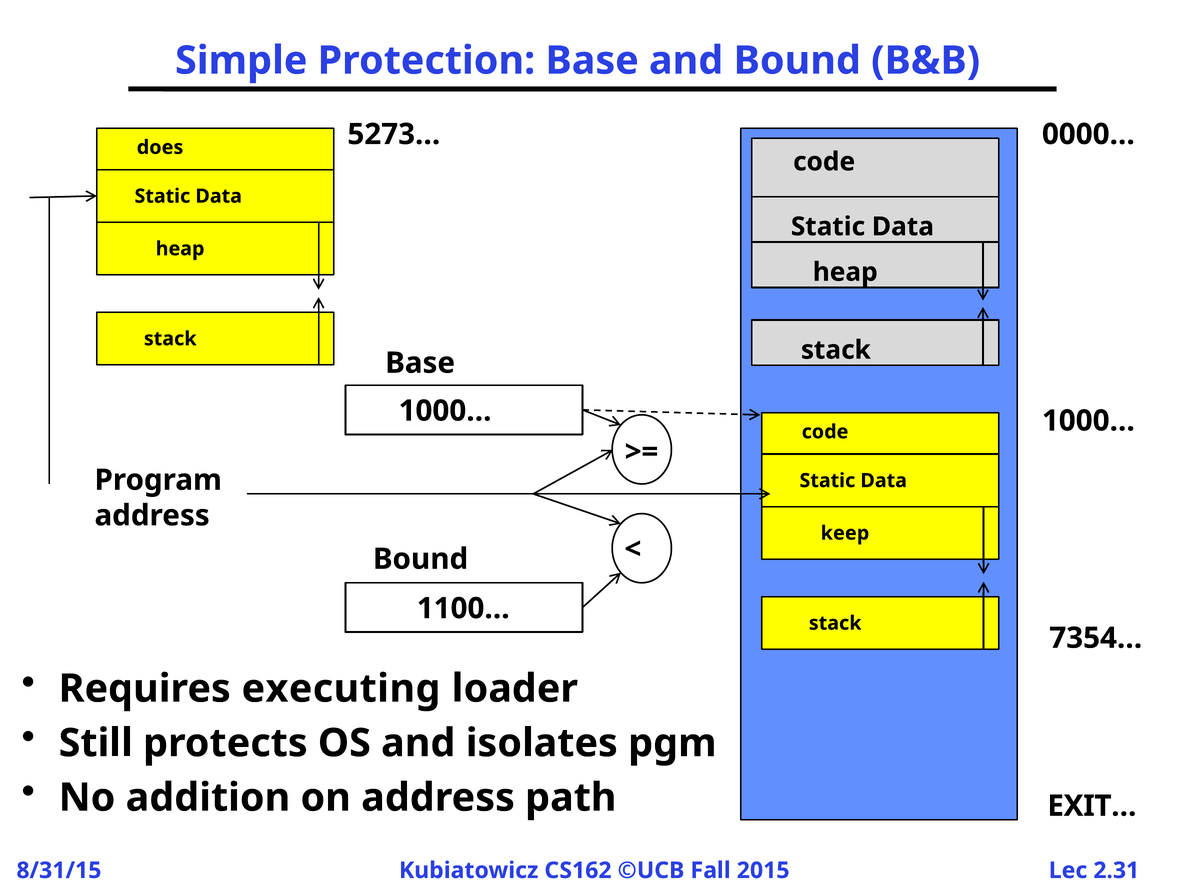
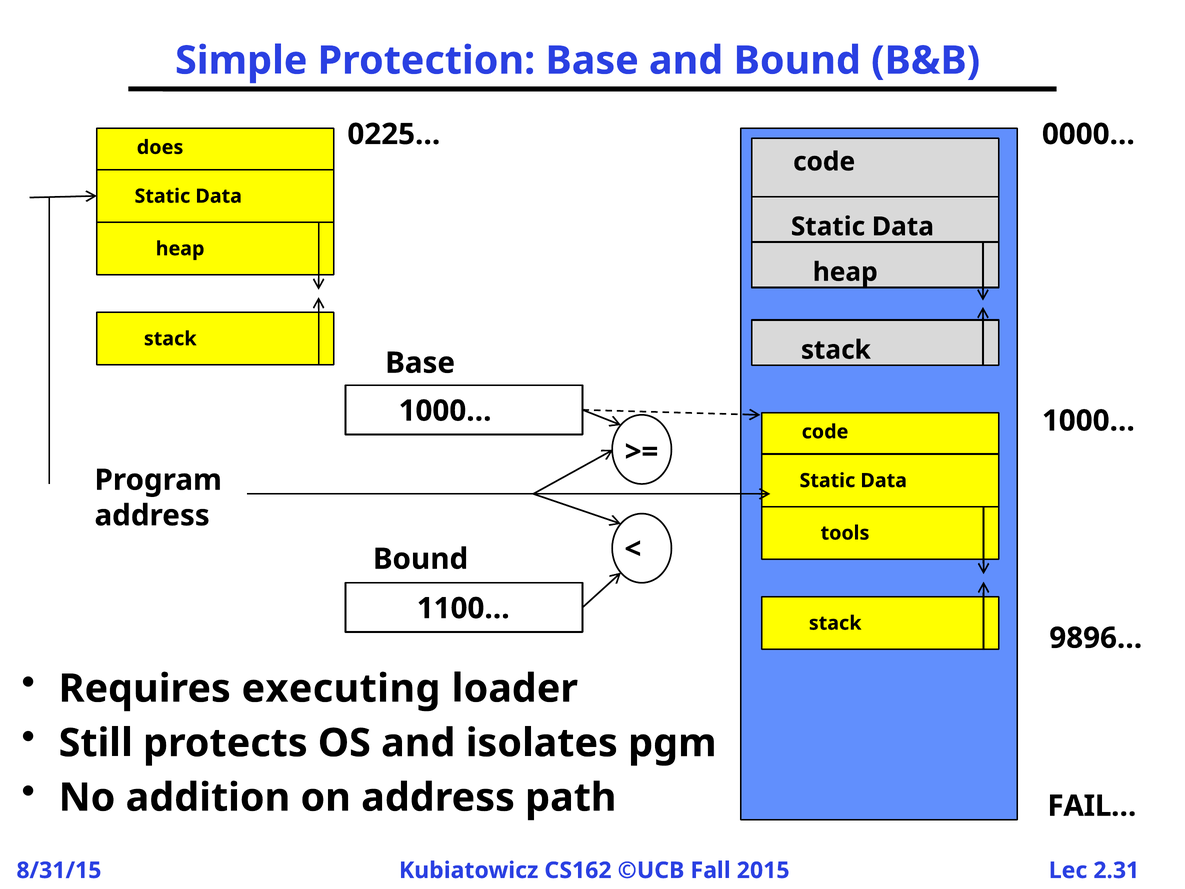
5273…: 5273… -> 0225… (394, 134)
keep: keep -> tools (845, 533)
7354…: 7354… -> 9896… (1096, 638)
EXIT…: EXIT… -> FAIL… (1092, 806)
